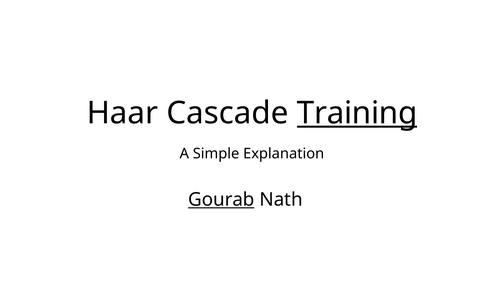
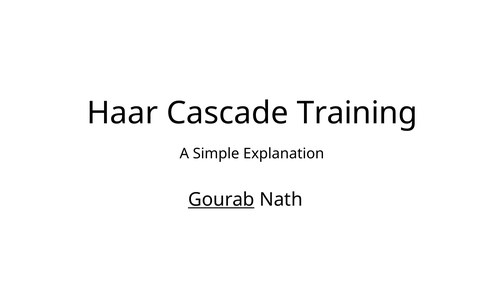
Training underline: present -> none (357, 113)
